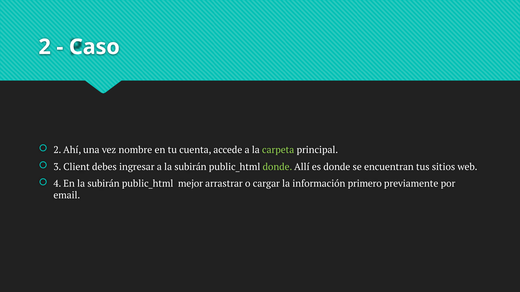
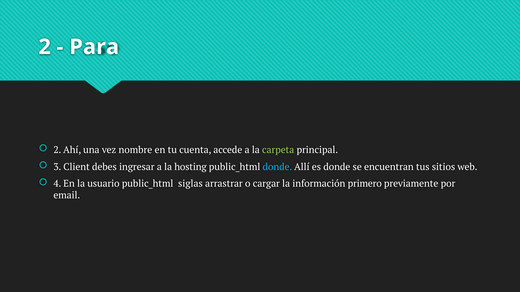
Caso: Caso -> Para (94, 47)
a la subirán: subirán -> hosting (190, 167)
donde colour: light green -> light blue (277, 167)
En la subirán: subirán -> usuario (103, 184)
mejor: mejor -> siglas (190, 184)
